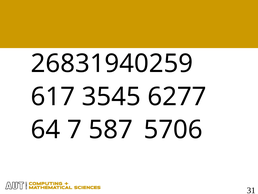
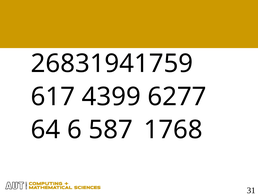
26831940259: 26831940259 -> 26831941759 (112, 63)
3545: 3545 -> 4399 (111, 96)
7: 7 -> 6 (74, 129)
5706: 5706 -> 1768 (173, 129)
